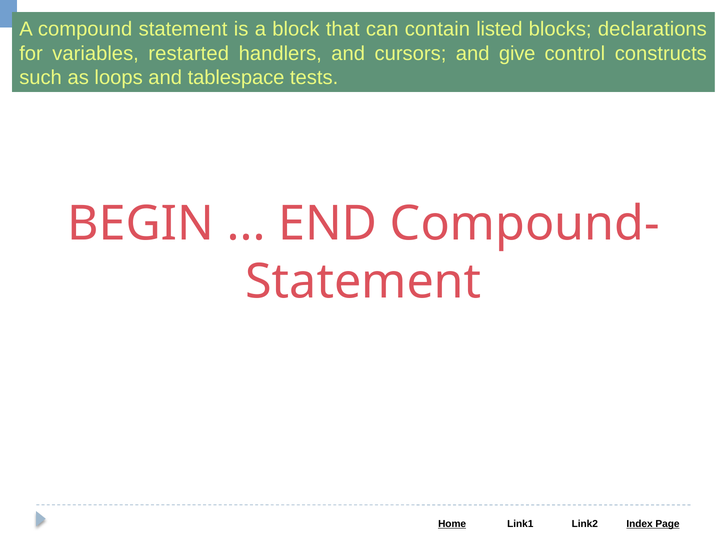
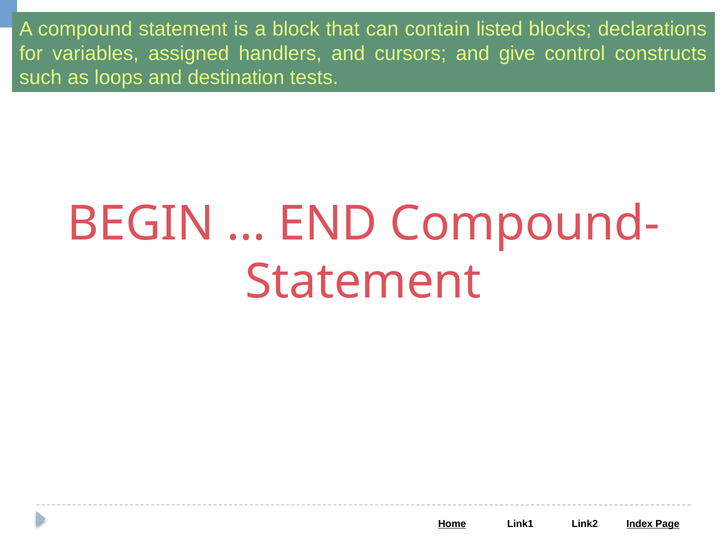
restarted: restarted -> assigned (189, 53)
tablespace: tablespace -> destination (236, 78)
